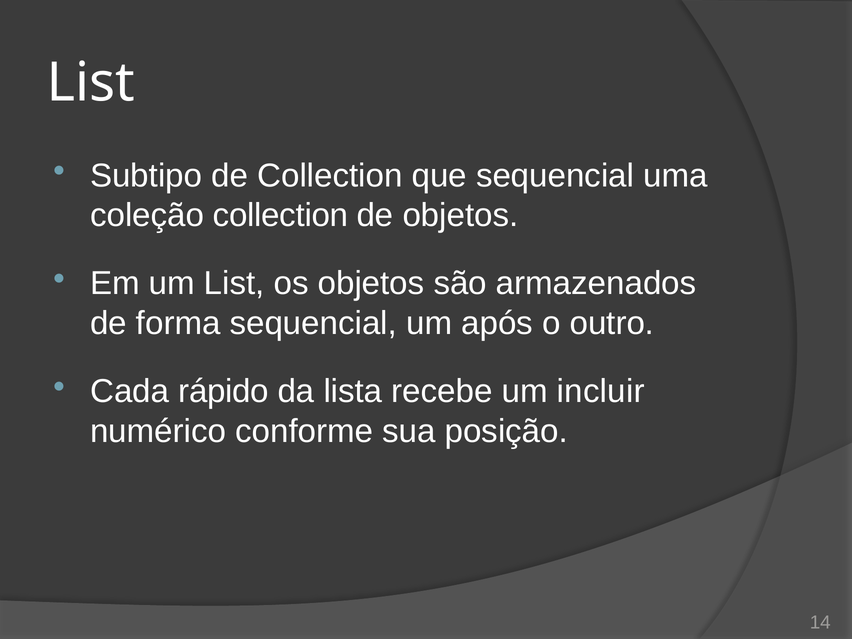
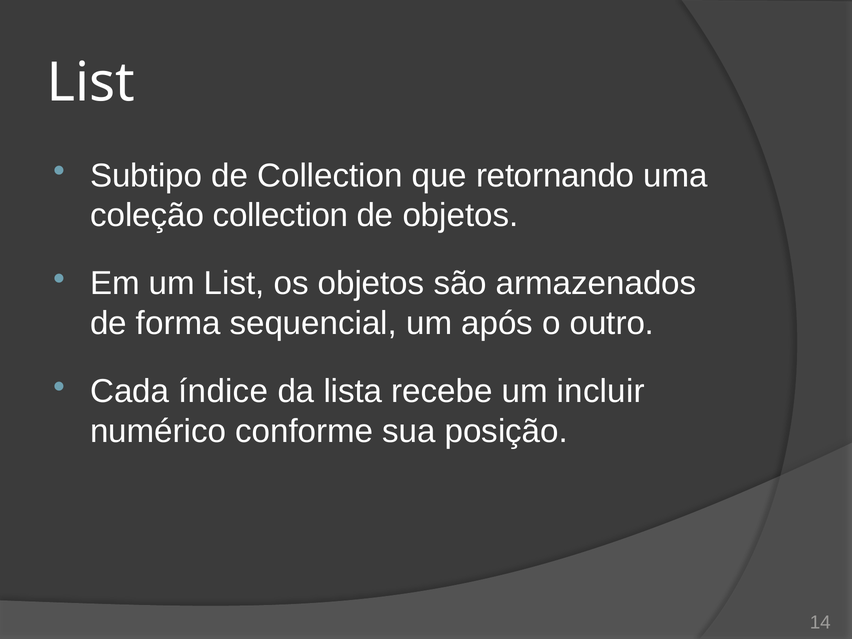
que sequencial: sequencial -> retornando (555, 176)
rápido: rápido -> índice (223, 392)
